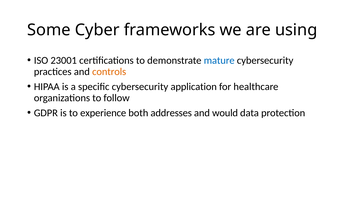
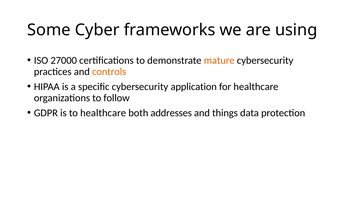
23001: 23001 -> 27000 (64, 60)
mature colour: blue -> orange (219, 60)
to experience: experience -> healthcare (103, 113)
would: would -> things (225, 113)
